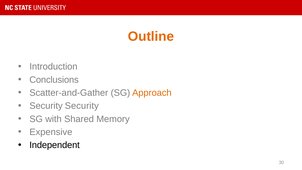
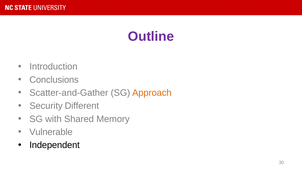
Outline colour: orange -> purple (151, 36)
Security Security: Security -> Different (82, 106)
Expensive: Expensive -> Vulnerable (51, 132)
